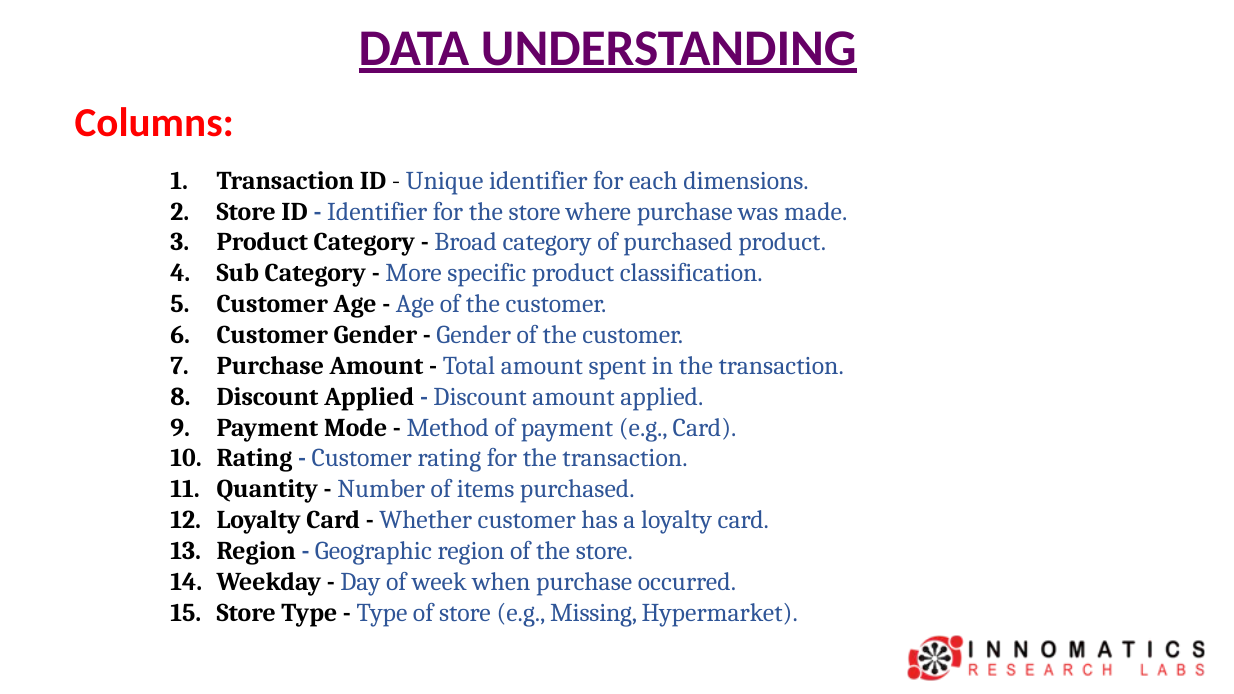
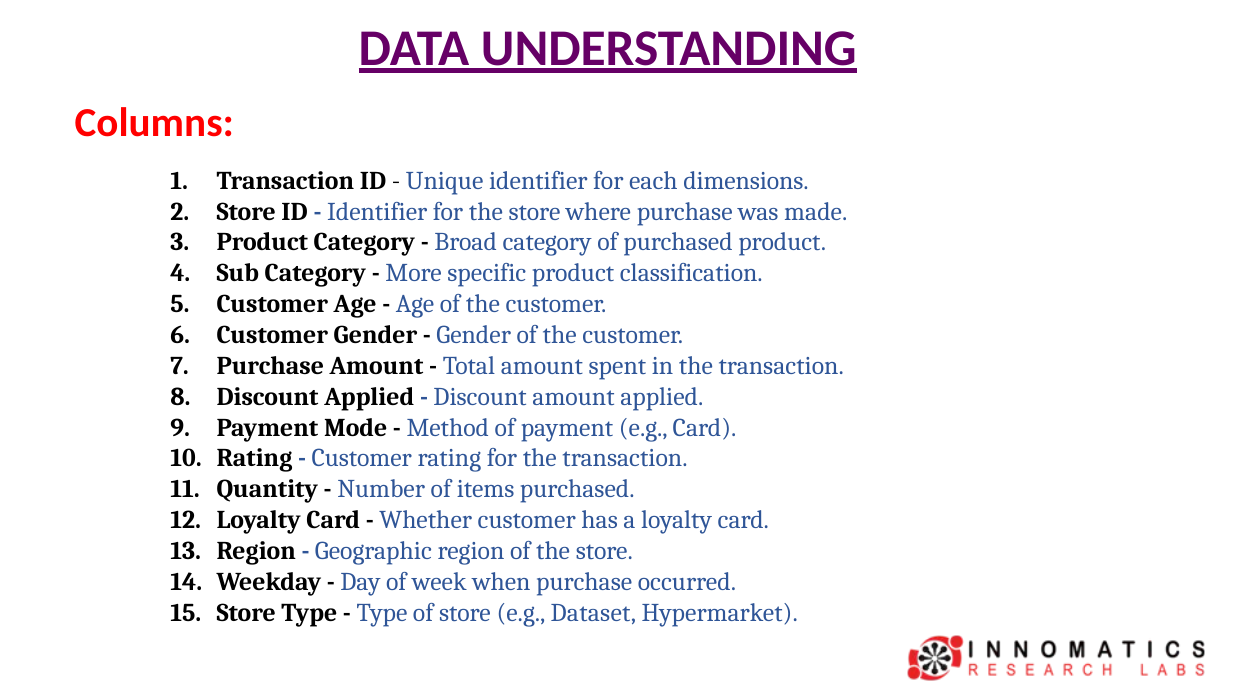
Missing: Missing -> Dataset (593, 613)
